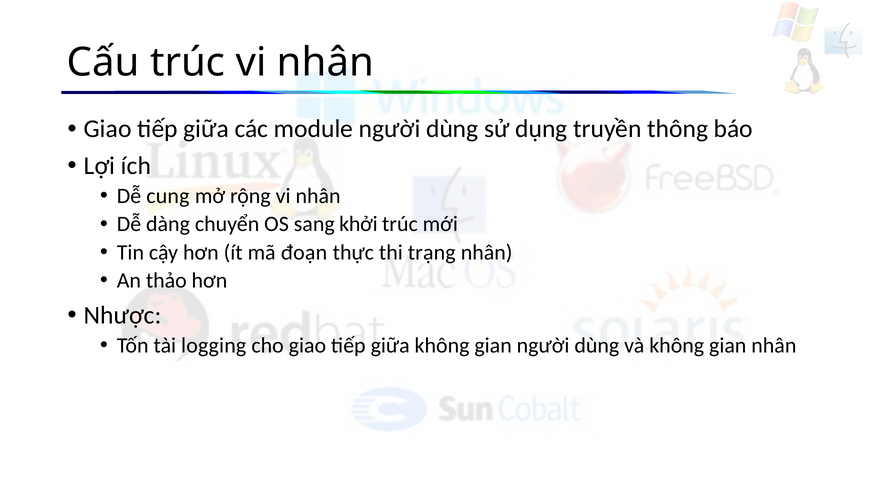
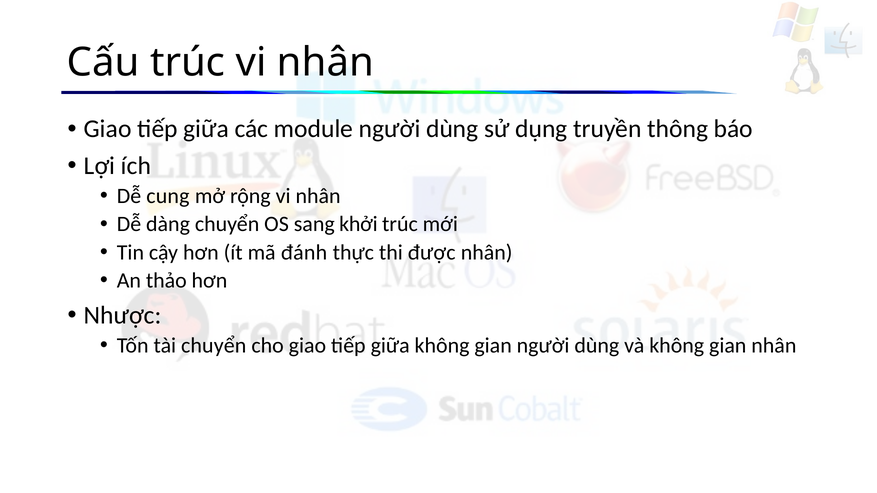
đoạn: đoạn -> đánh (304, 253)
trạng: trạng -> được (432, 253)
tài logging: logging -> chuyển (214, 346)
